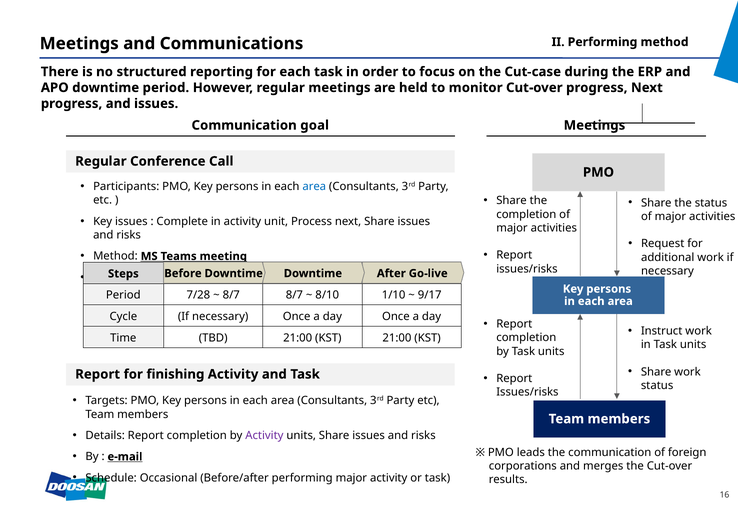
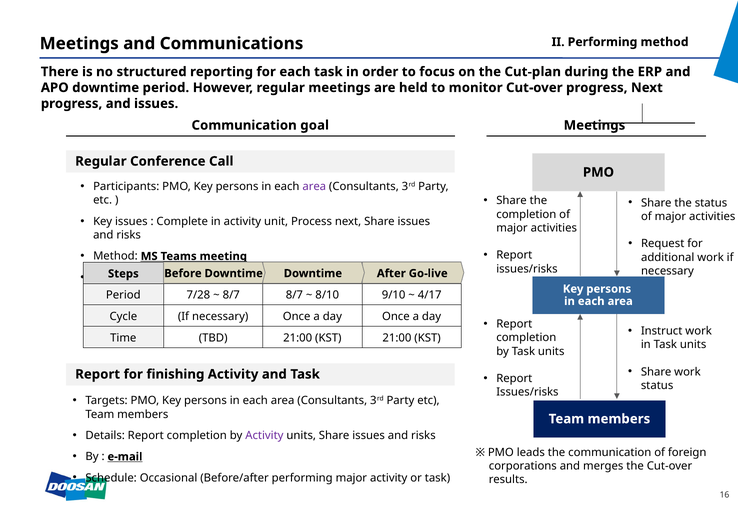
Cut-case: Cut-case -> Cut-plan (533, 72)
area colour: blue -> purple (314, 187)
1/10: 1/10 -> 9/10 (394, 295)
9/17: 9/17 -> 4/17 (430, 295)
